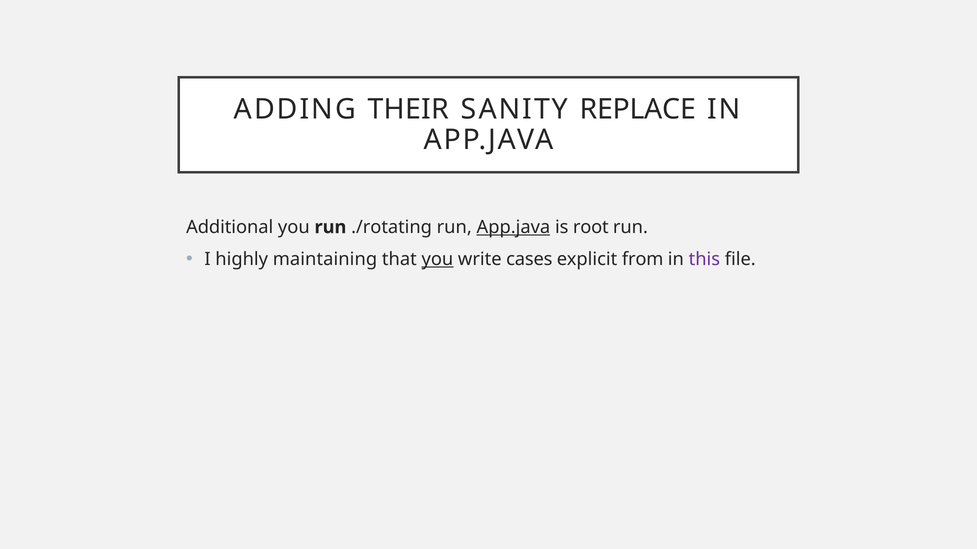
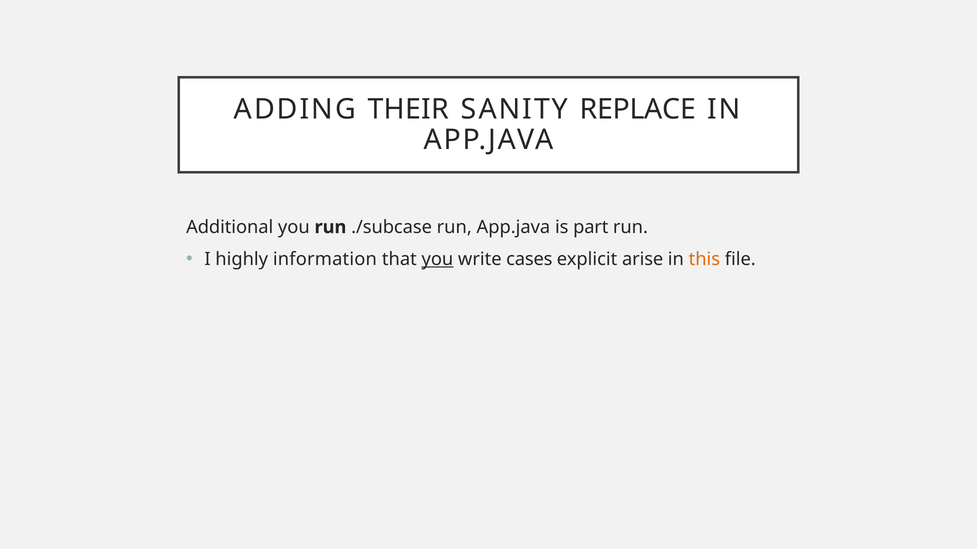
./rotating: ./rotating -> ./subcase (392, 227)
App.java underline: present -> none (513, 227)
root: root -> part (591, 227)
maintaining: maintaining -> information (325, 260)
from: from -> arise (643, 260)
this colour: purple -> orange (704, 260)
